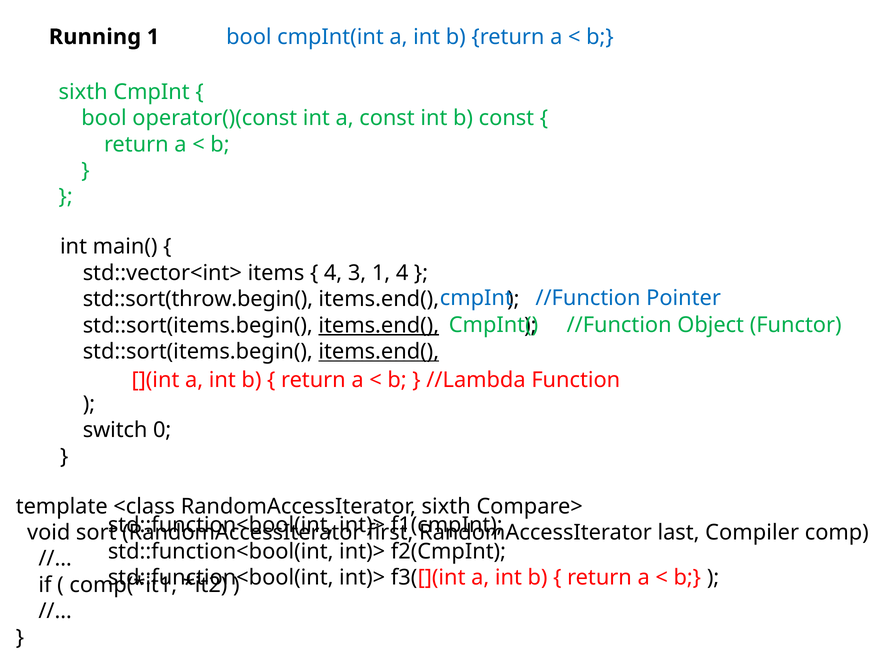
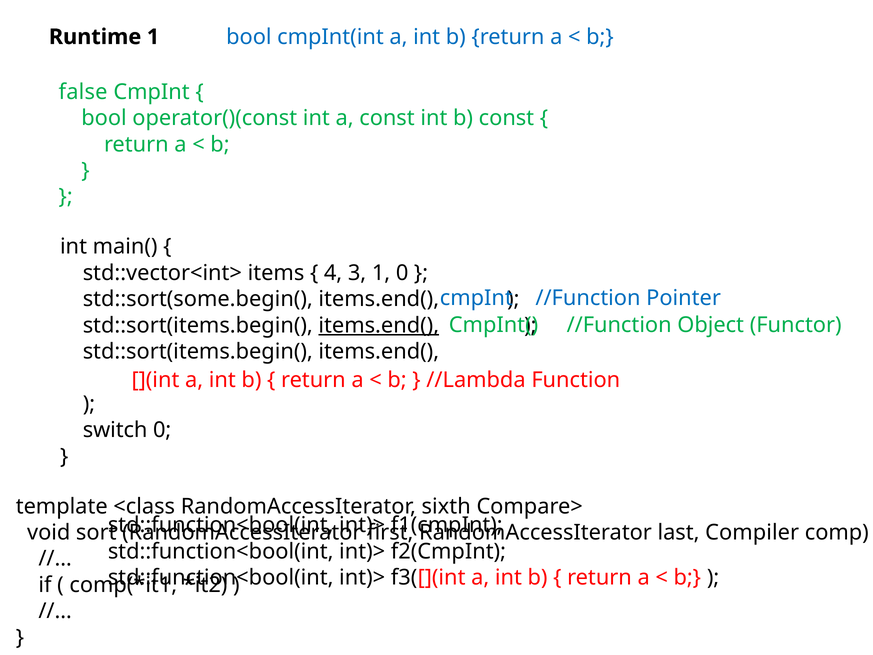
Running: Running -> Runtime (95, 37)
sixth: sixth -> false (83, 92)
1 4: 4 -> 0 (402, 273)
std::sort(throw.begin(: std::sort(throw.begin( -> std::sort(some.begin( (198, 299)
items.end( underline: present -> none (379, 351)
